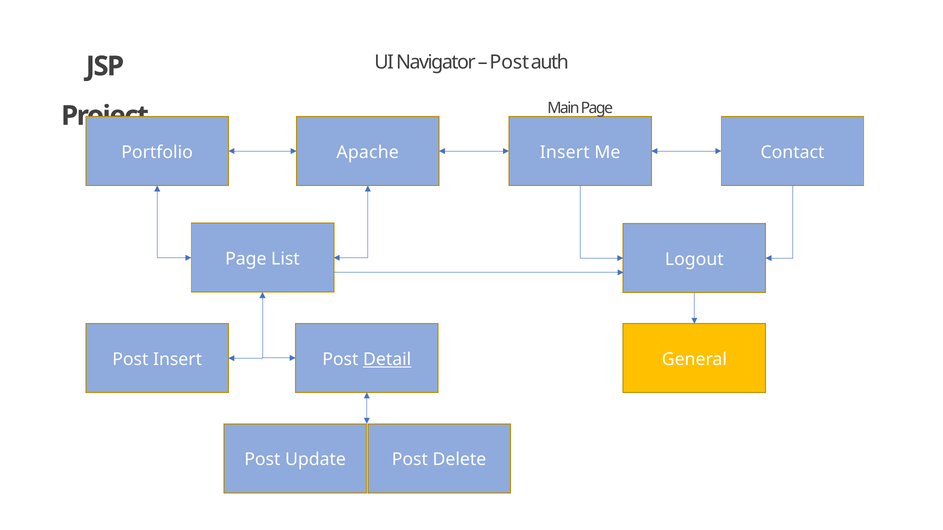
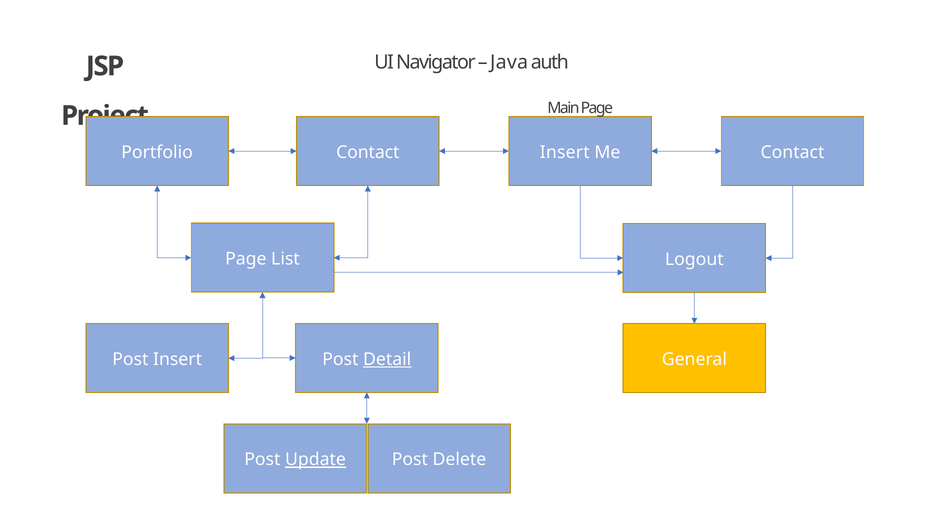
Post: Post -> Java (509, 63)
Apache: Apache -> Contact (368, 152)
Update underline: none -> present (316, 460)
